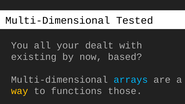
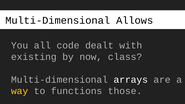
Tested: Tested -> Allows (135, 20)
your: your -> code (68, 45)
based: based -> class (125, 57)
arrays colour: light blue -> white (131, 80)
